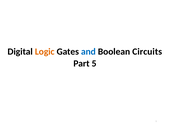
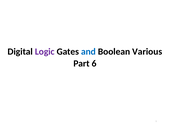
Logic colour: orange -> purple (45, 52)
Circuits: Circuits -> Various (147, 52)
5: 5 -> 6 (94, 64)
